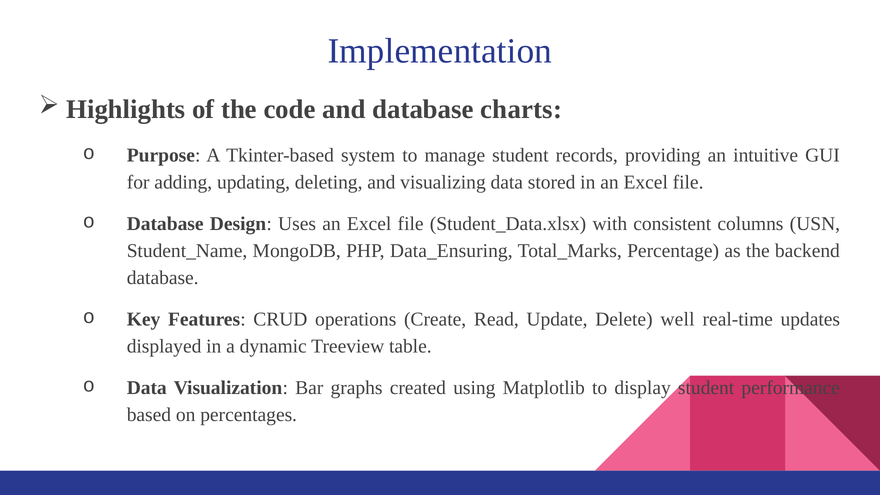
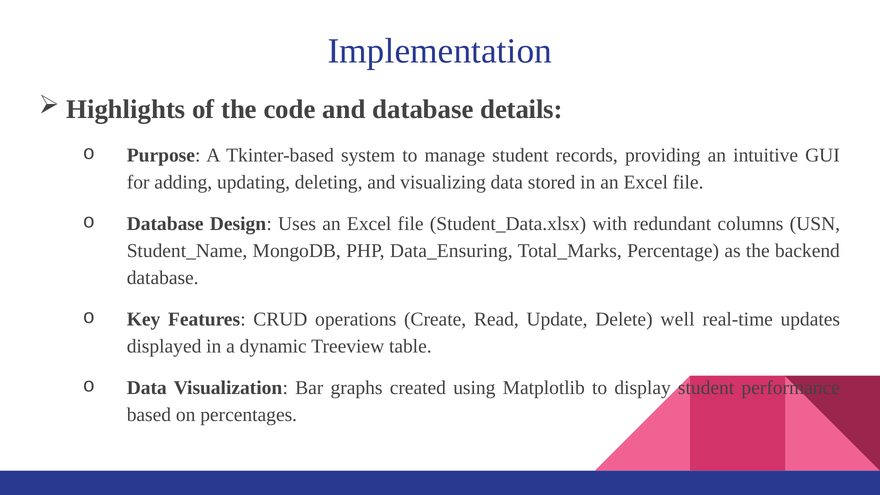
charts: charts -> details (521, 110)
consistent: consistent -> redundant (672, 224)
